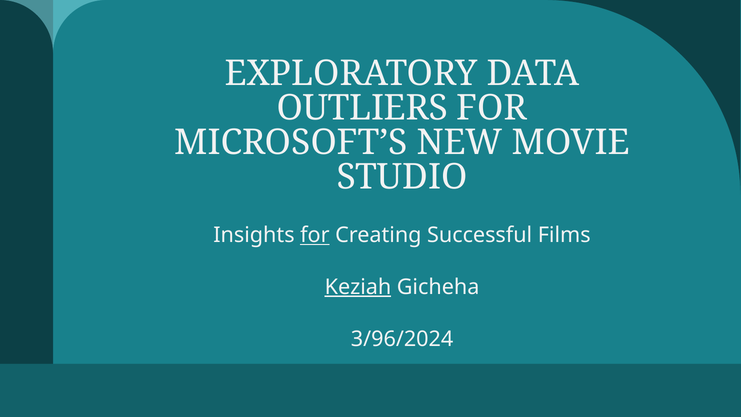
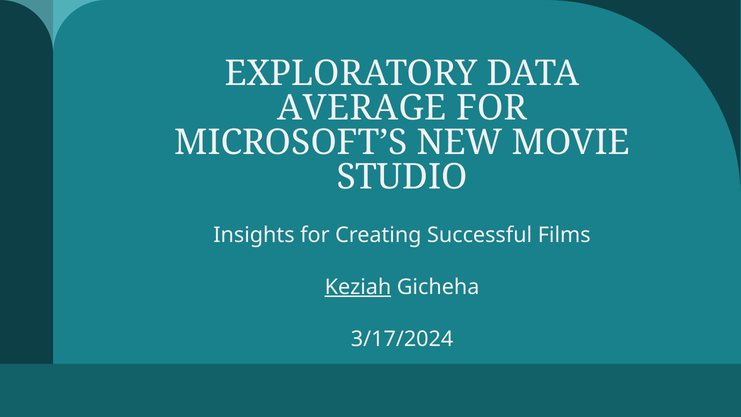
OUTLIERS: OUTLIERS -> AVERAGE (362, 108)
for underline: present -> none (315, 235)
3/96/2024: 3/96/2024 -> 3/17/2024 (402, 339)
